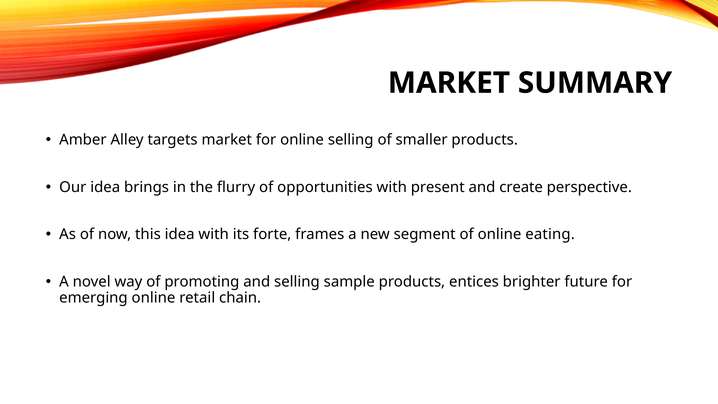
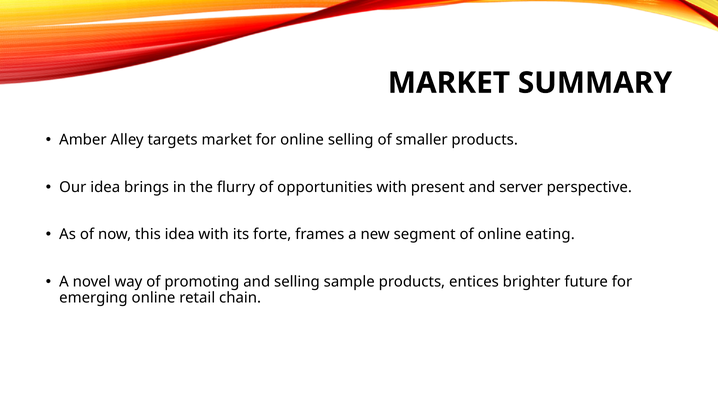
create: create -> server (521, 187)
